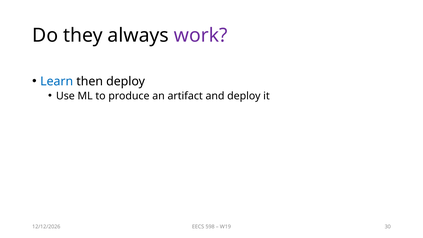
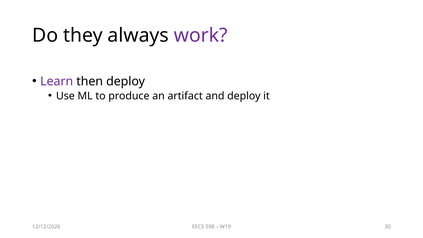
Learn colour: blue -> purple (57, 81)
